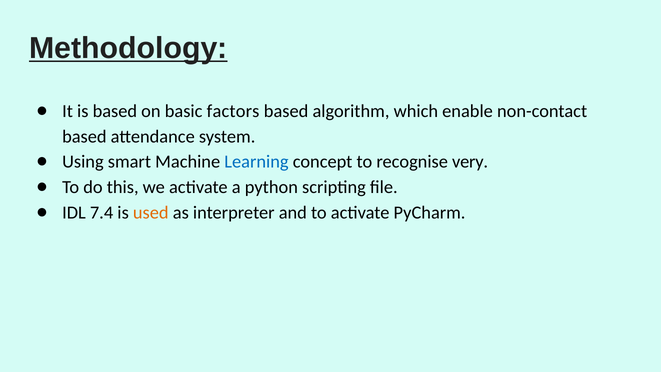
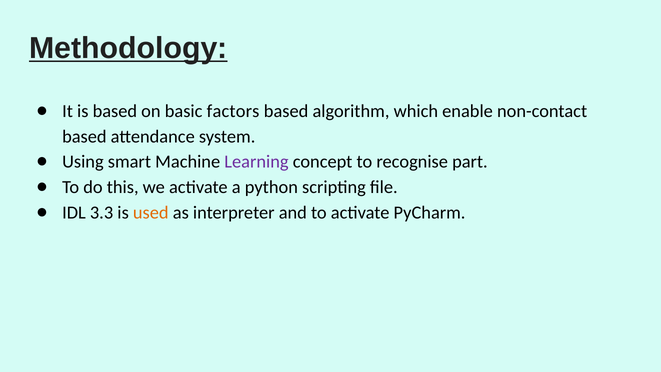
Learning colour: blue -> purple (256, 162)
very: very -> part (470, 162)
7.4: 7.4 -> 3.3 (102, 212)
